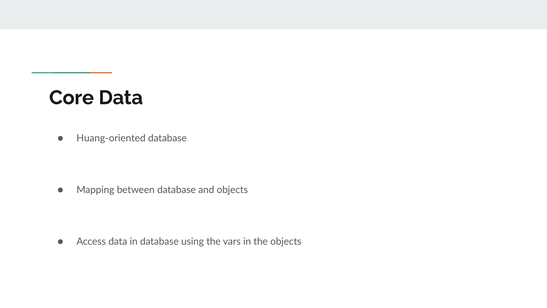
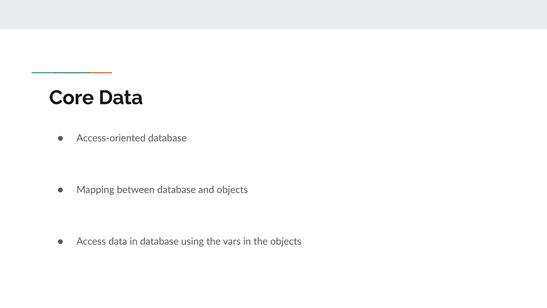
Huang-oriented: Huang-oriented -> Access-oriented (111, 138)
